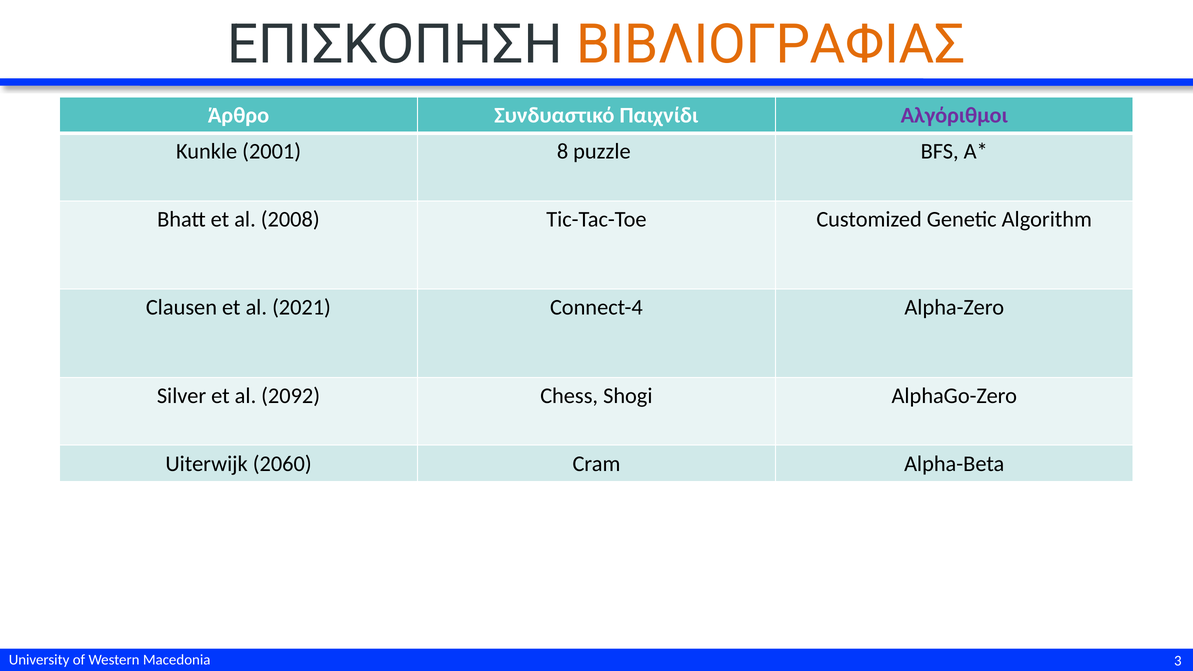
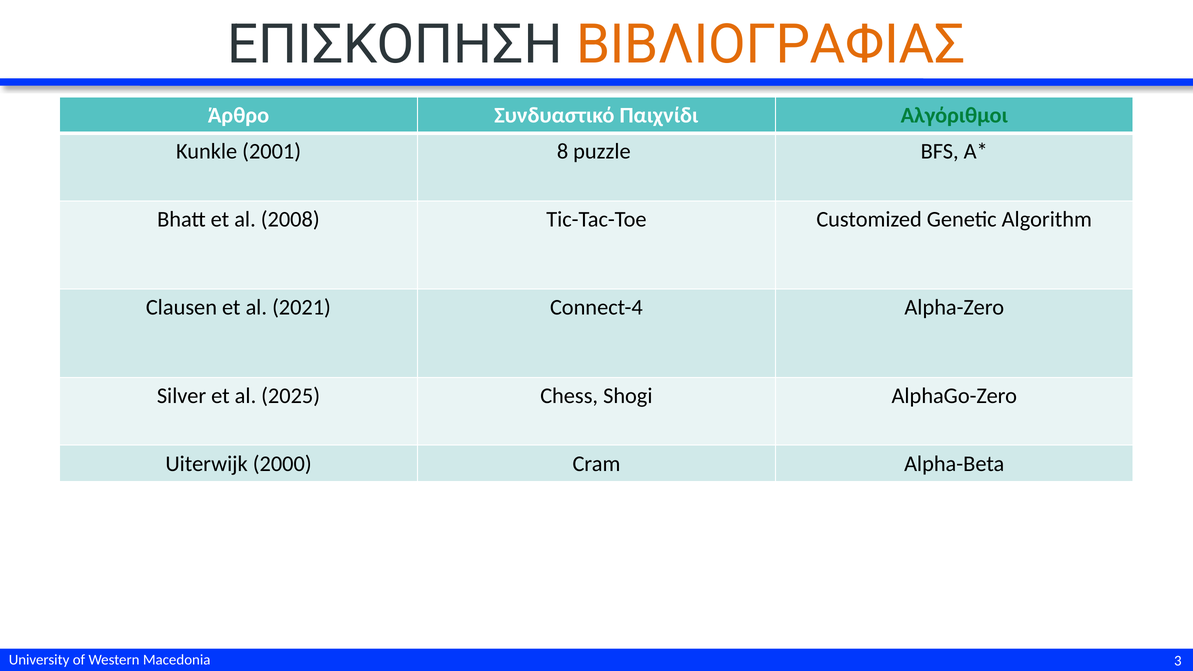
Αλγόριθμοι colour: purple -> green (954, 115)
2092: 2092 -> 2025 (291, 396)
2060: 2060 -> 2000 (282, 464)
